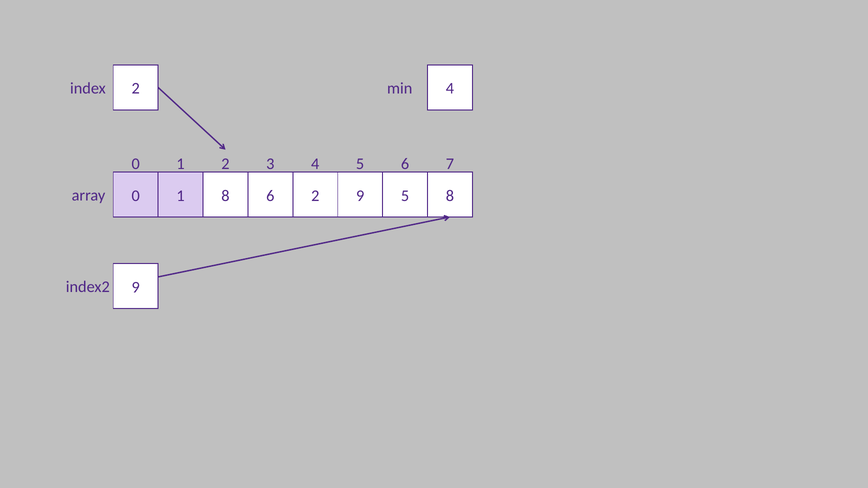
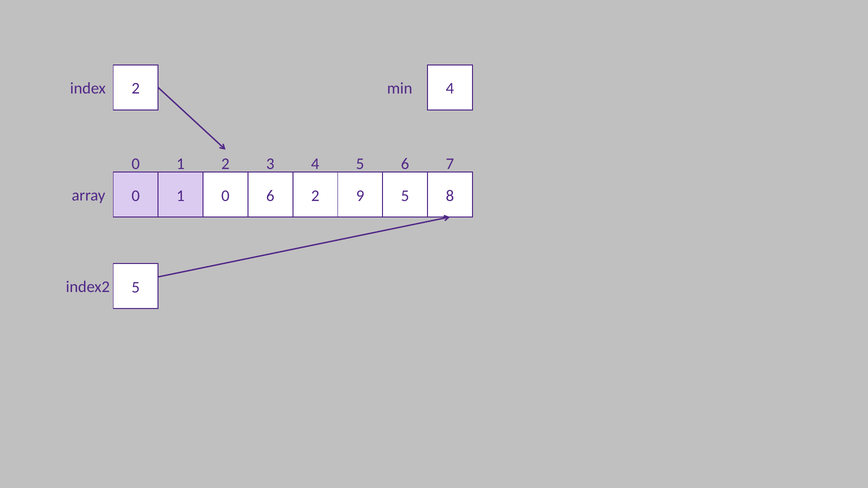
1 8: 8 -> 0 (225, 196)
index2 9: 9 -> 5 (136, 287)
